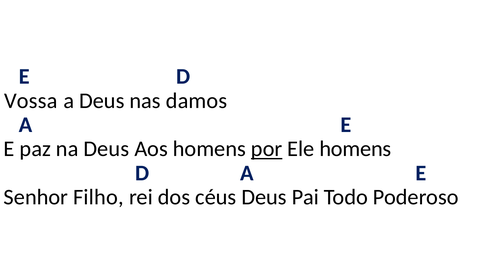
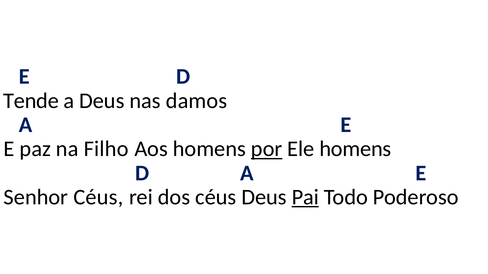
Vossa: Vossa -> Tende (31, 101)
na Deus: Deus -> Filho (106, 149)
Senhor Filho: Filho -> Céus (99, 197)
Pai underline: none -> present (305, 197)
